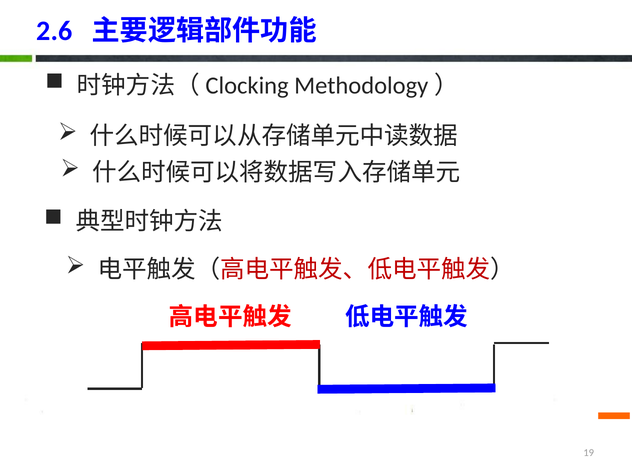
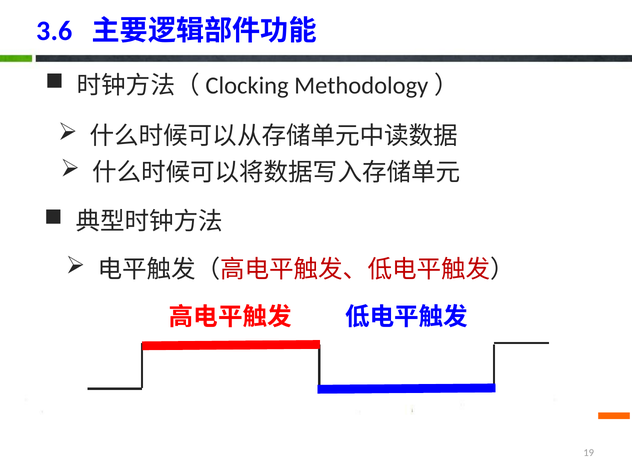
2.6: 2.6 -> 3.6 (54, 31)
